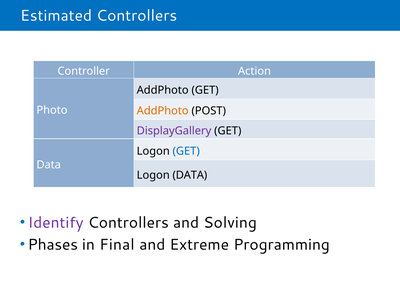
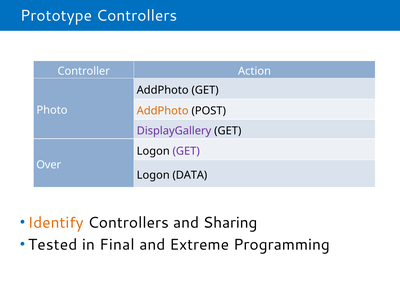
Estimated: Estimated -> Prototype (56, 16)
GET colour: blue -> purple (186, 151)
Data: Data -> Over (49, 165)
Identify colour: purple -> orange (56, 223)
Solving: Solving -> Sharing (230, 223)
Phases: Phases -> Tested (53, 245)
